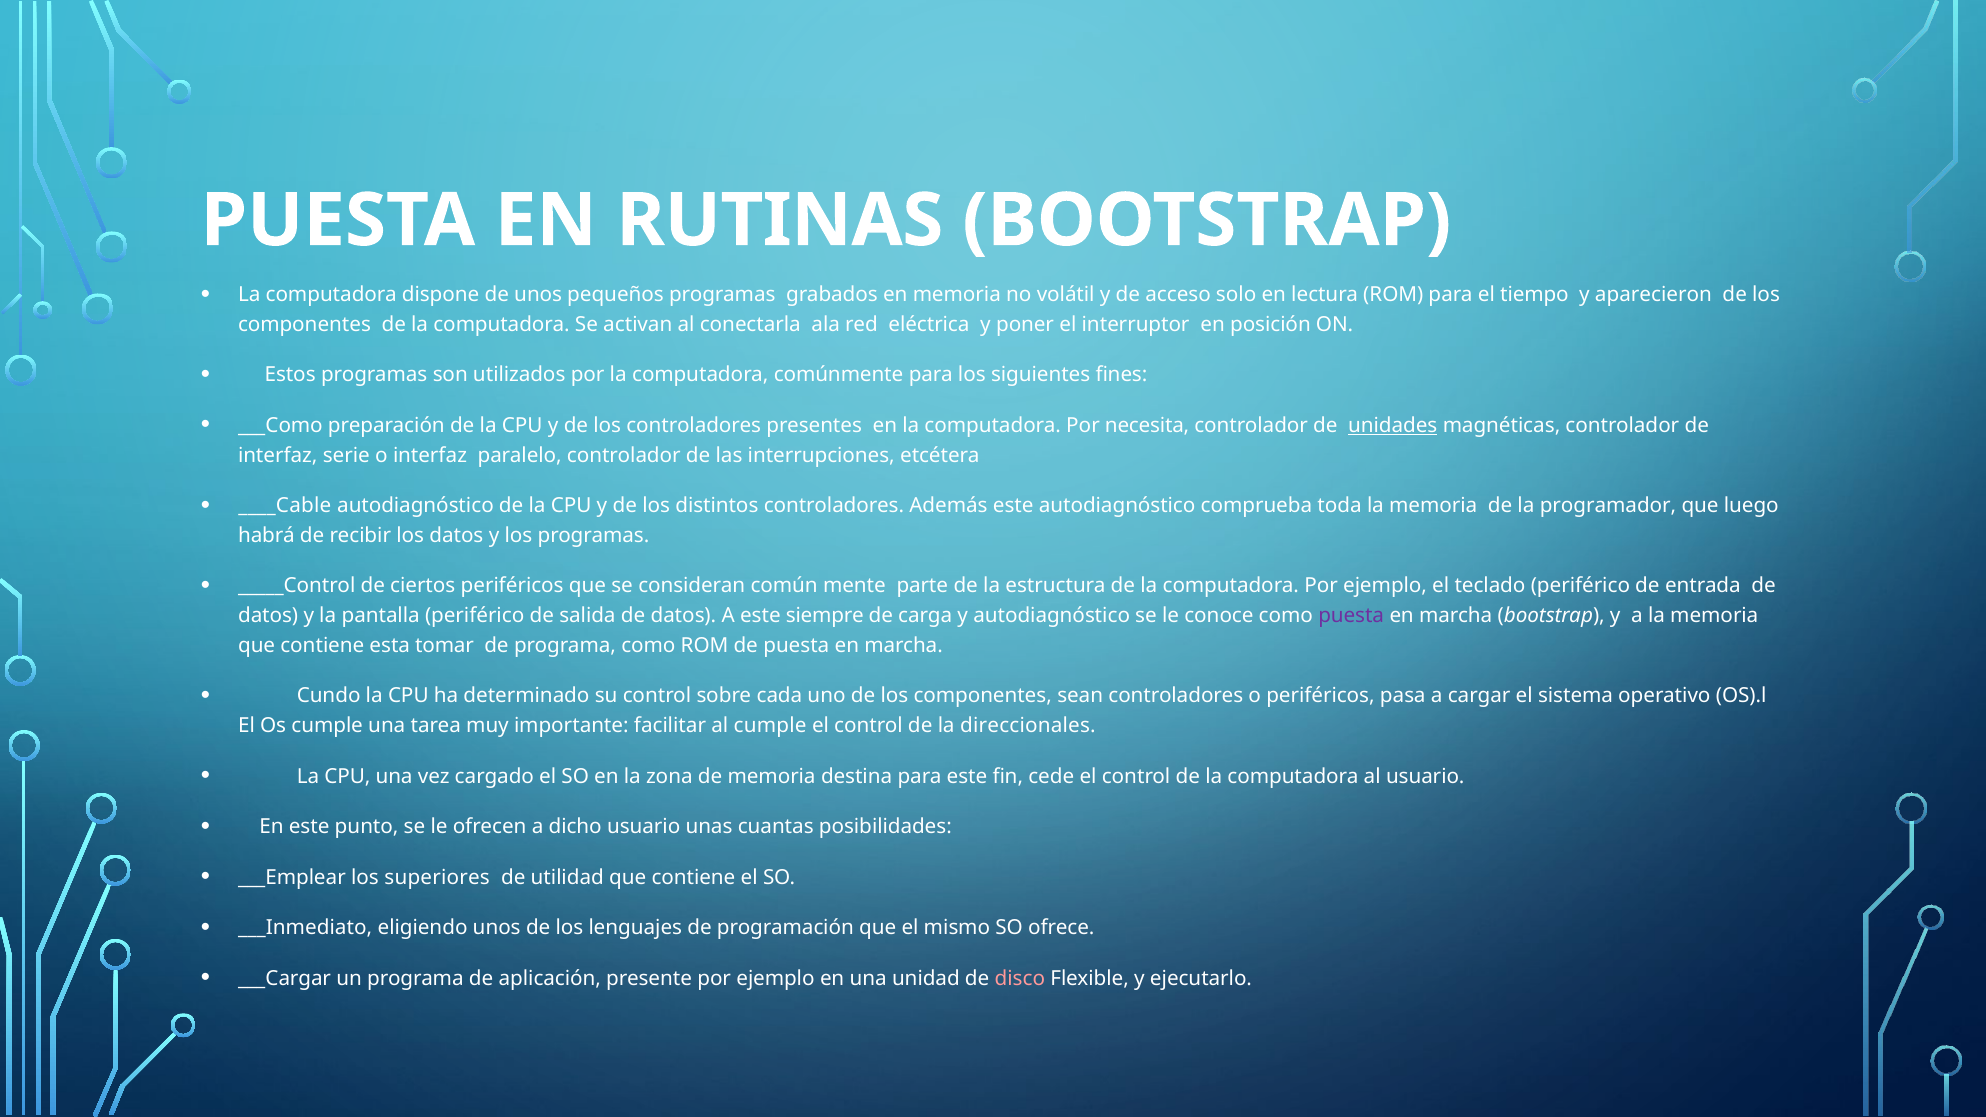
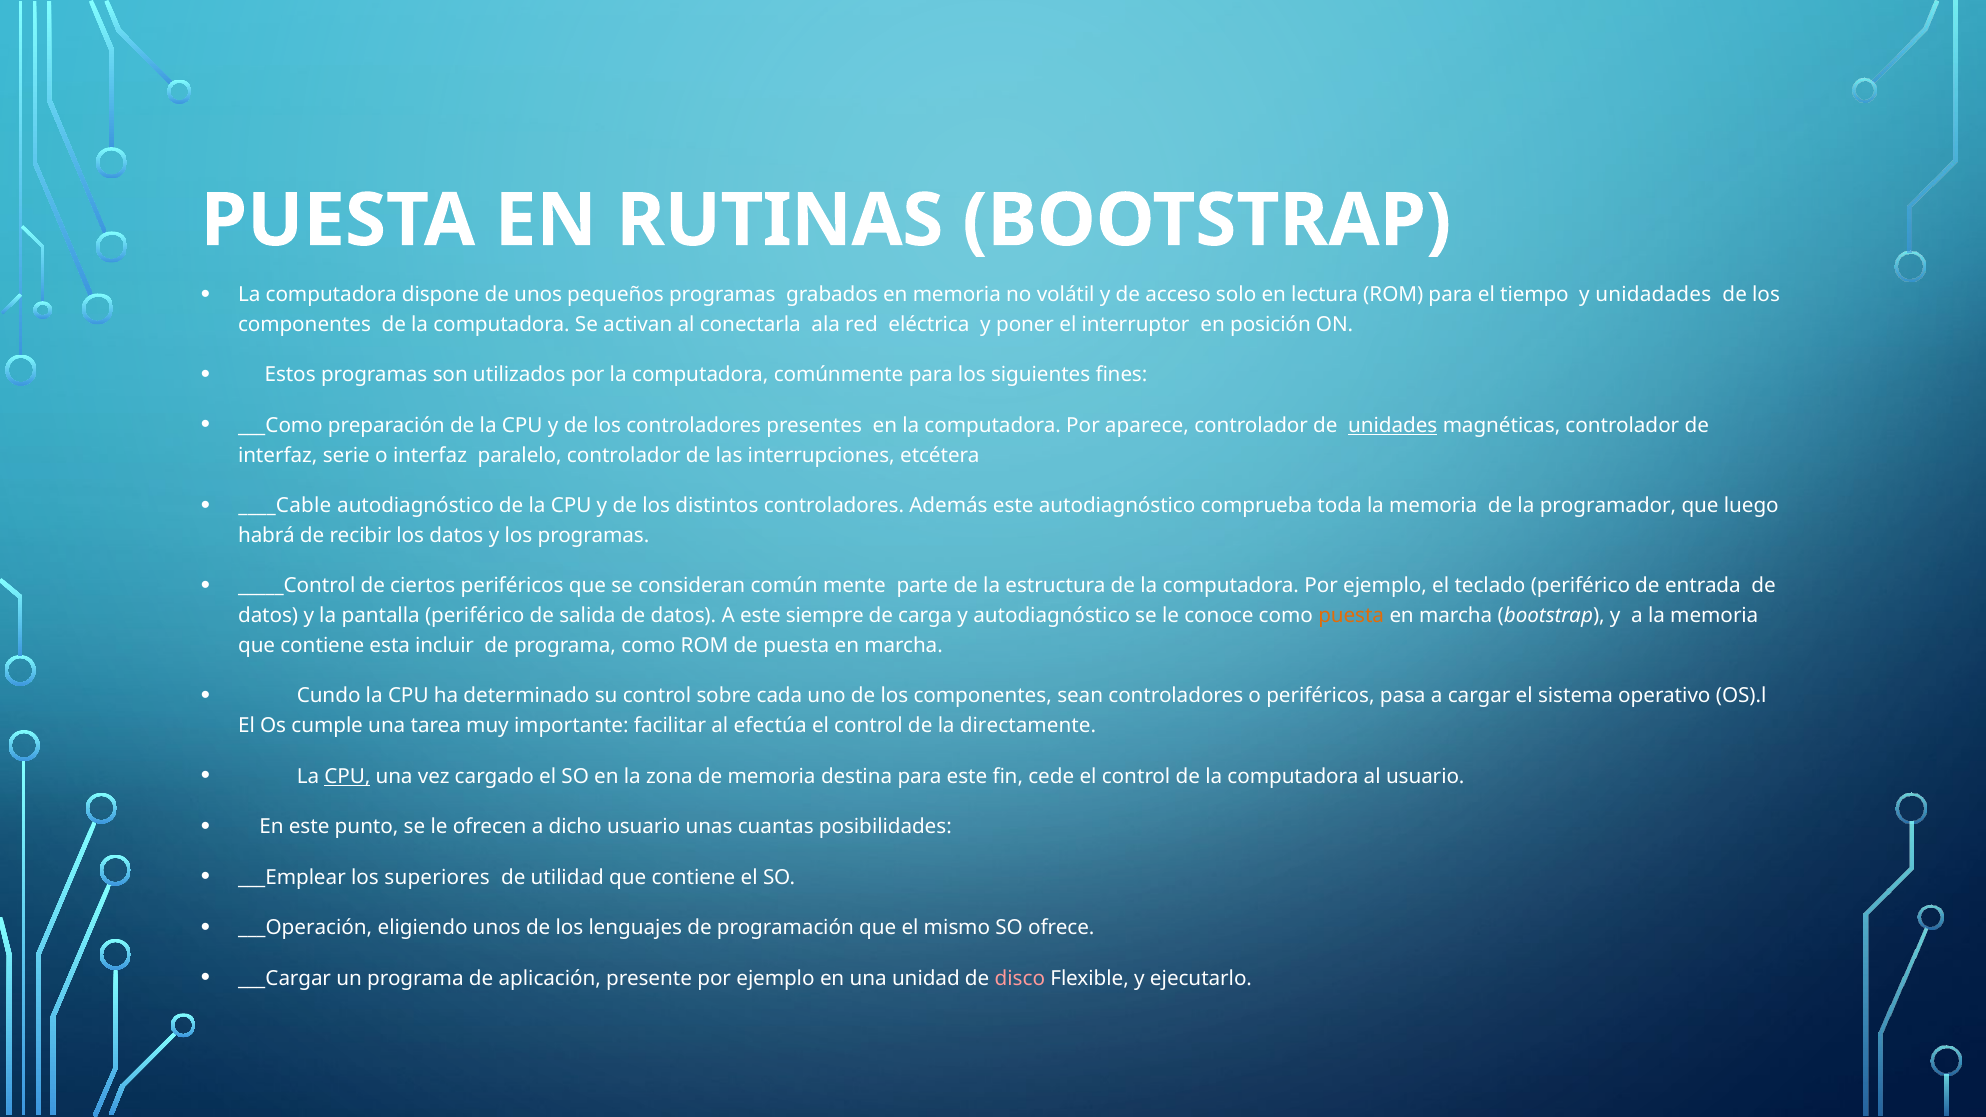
aparecieron: aparecieron -> unidadades (1653, 295)
necesita: necesita -> aparece (1147, 425)
puesta colour: purple -> orange (1351, 616)
tomar: tomar -> incluir (445, 646)
al cumple: cumple -> efectúa (770, 726)
direccionales: direccionales -> directamente (1028, 726)
CPU underline: none -> present (347, 776)
___Inmediato: ___Inmediato -> ___Operación (305, 928)
